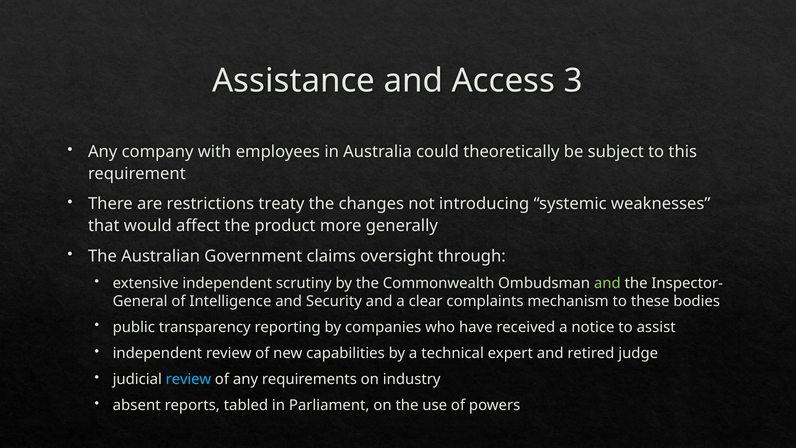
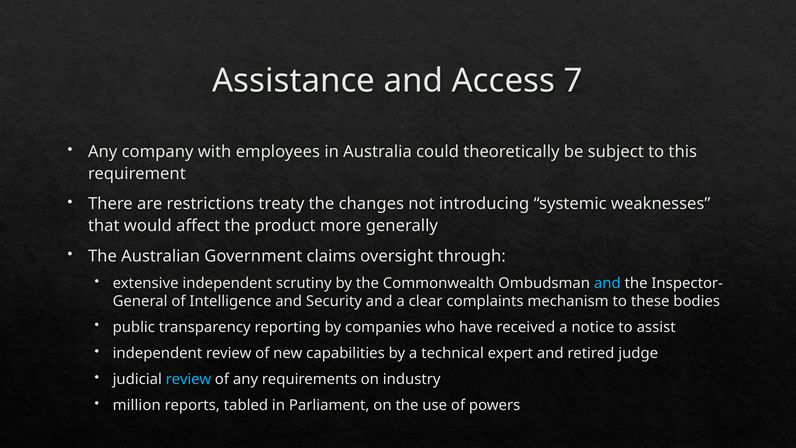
3: 3 -> 7 (573, 81)
and colour: light green -> light blue (607, 283)
absent: absent -> million (137, 405)
